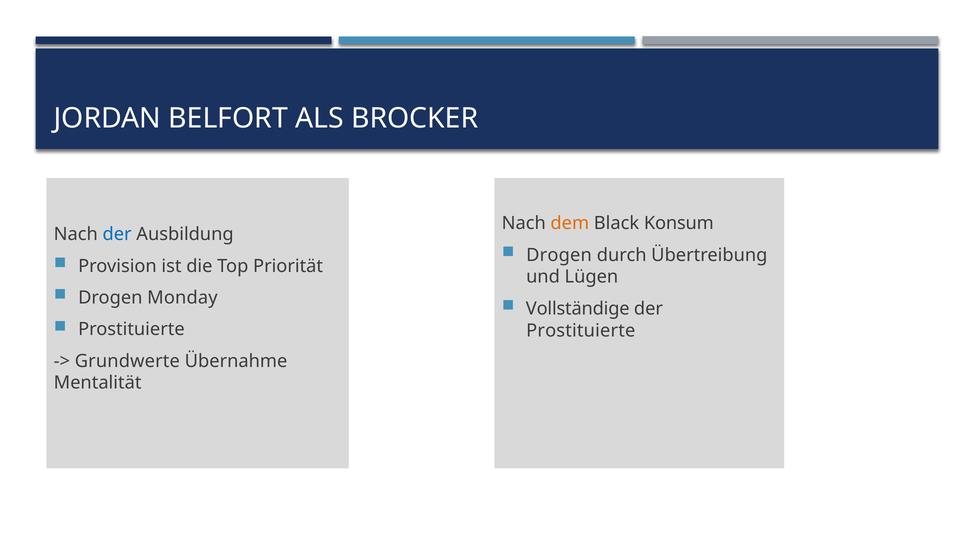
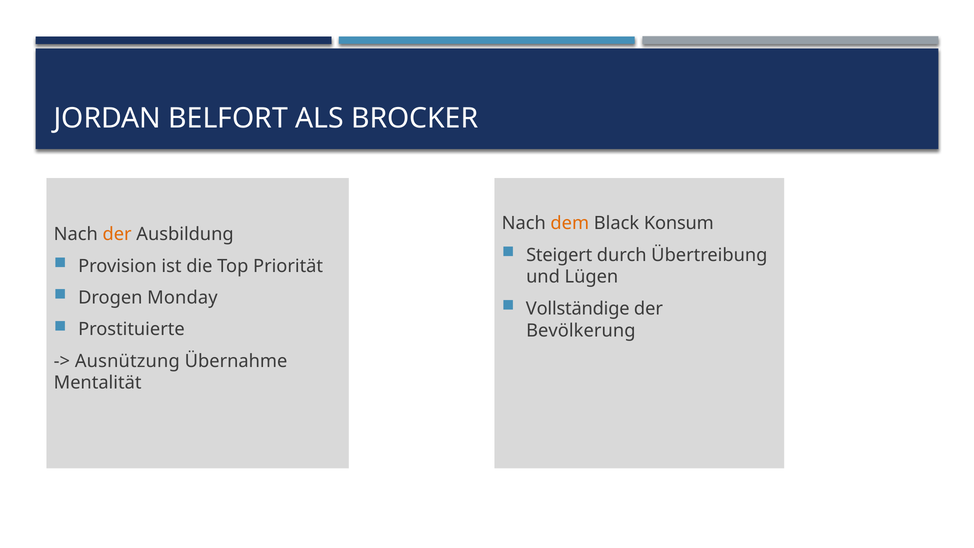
der colour: blue -> orange (117, 234)
Drogen: Drogen -> Steigert (559, 255)
Prostituierte: Prostituierte -> Bevölkerung (581, 330)
Grundwerte: Grundwerte -> Ausnützung (127, 361)
